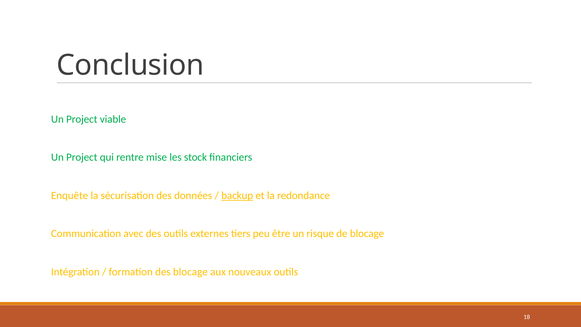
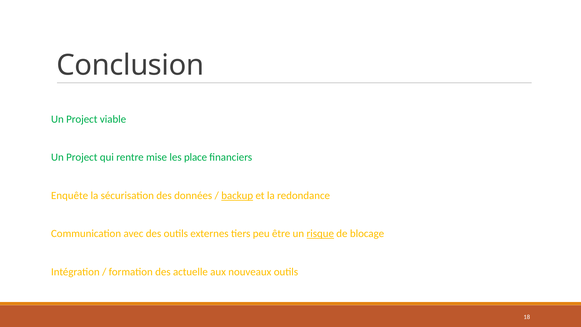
stock: stock -> place (196, 157)
risque underline: none -> present (320, 234)
des blocage: blocage -> actuelle (190, 272)
